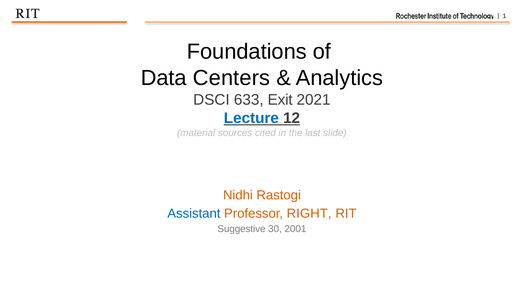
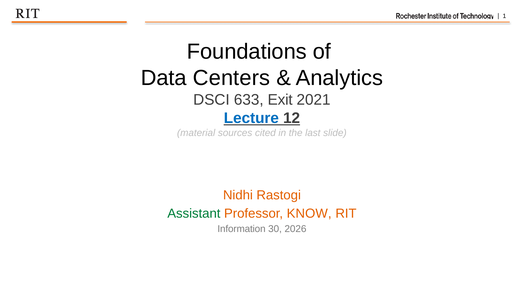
Assistant colour: blue -> green (194, 213)
RIGHT: RIGHT -> KNOW (309, 213)
Suggestive: Suggestive -> Information (242, 229)
2001: 2001 -> 2026 (295, 229)
